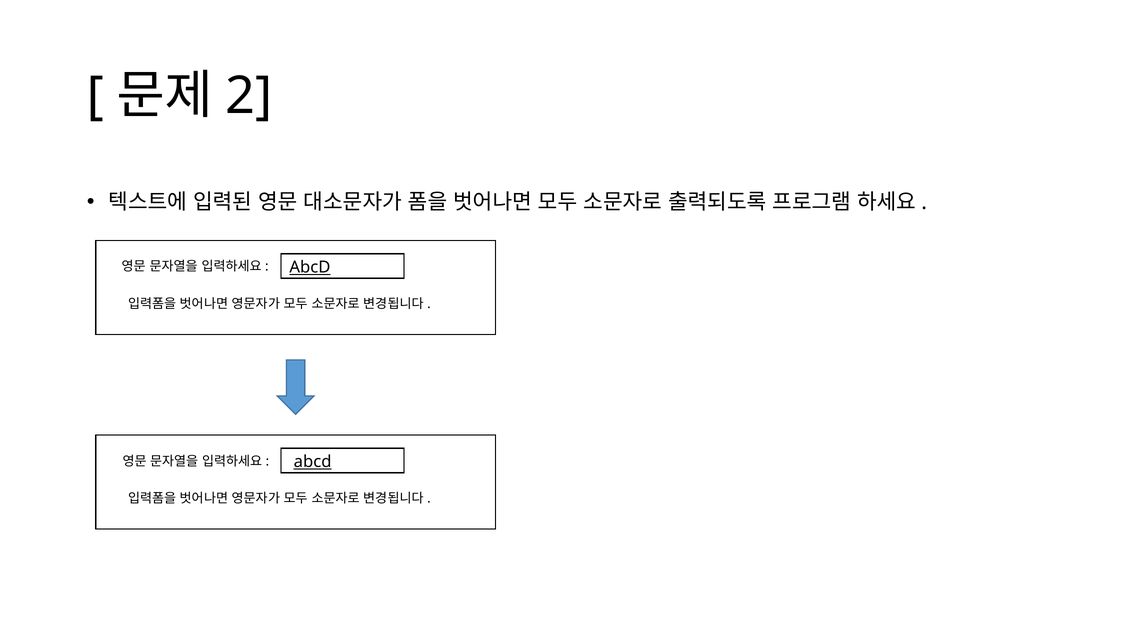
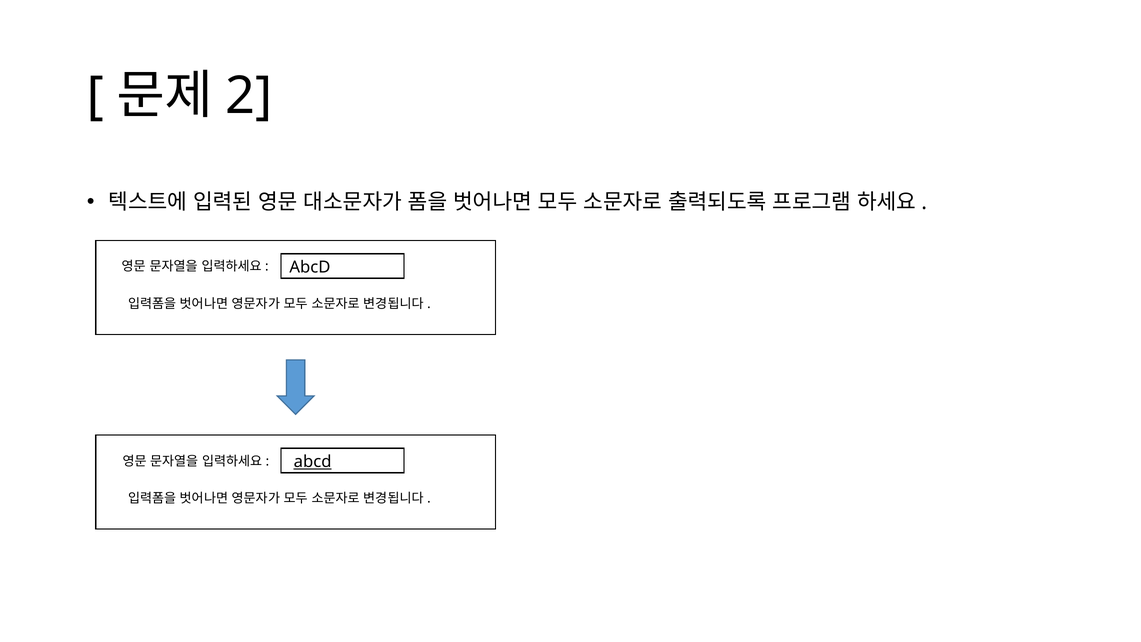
AbcD underline: present -> none (310, 267)
